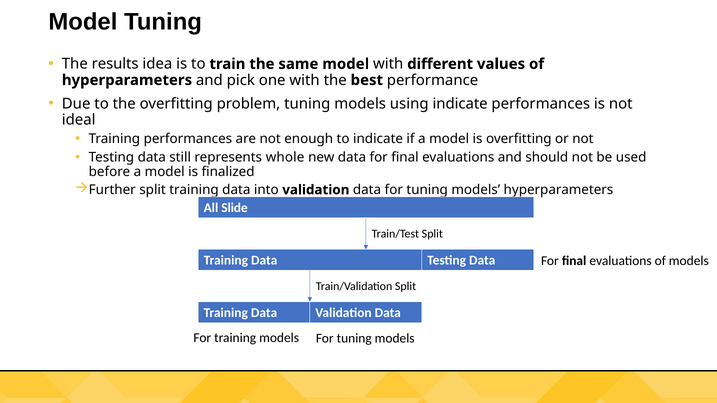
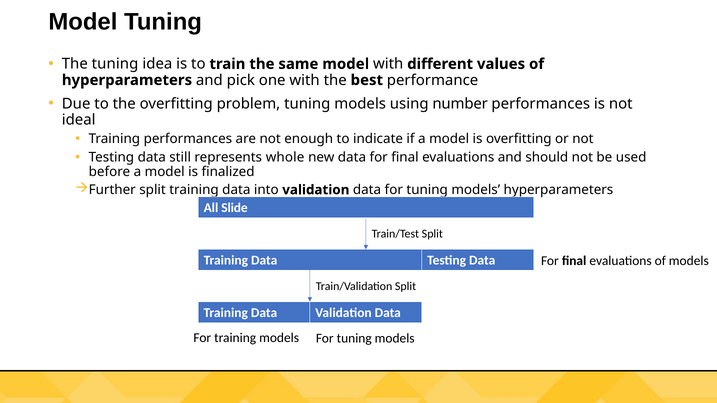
The results: results -> tuning (115, 64)
using indicate: indicate -> number (460, 104)
